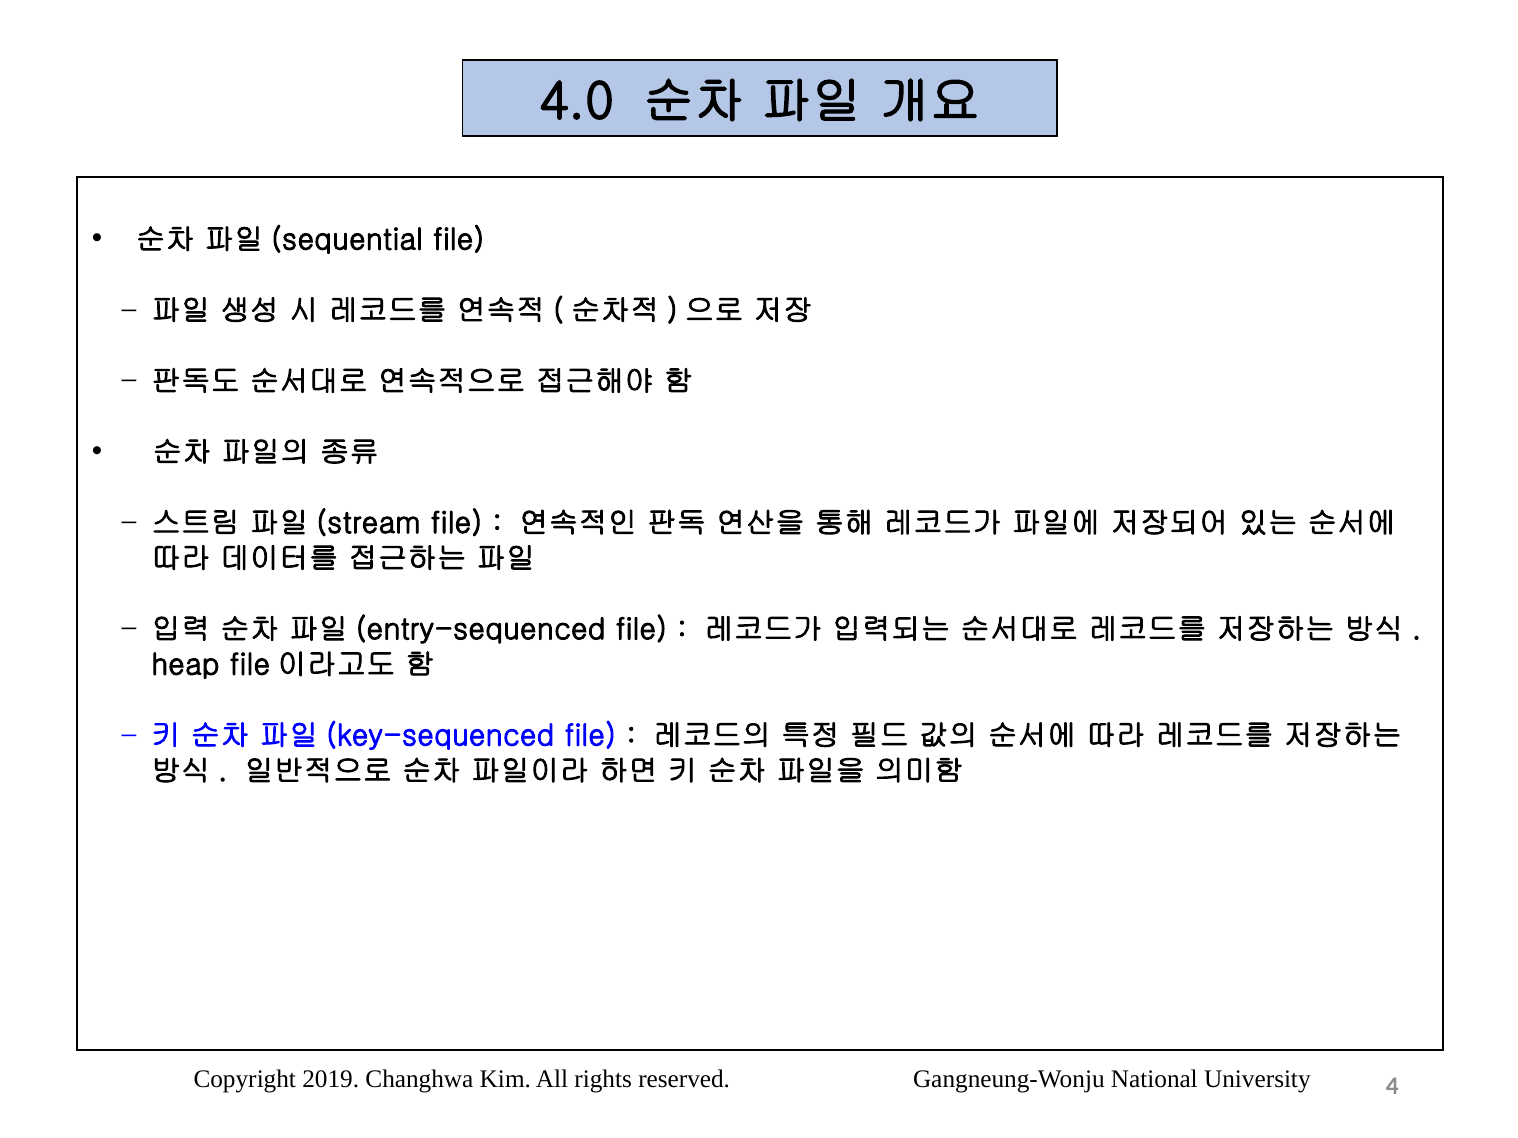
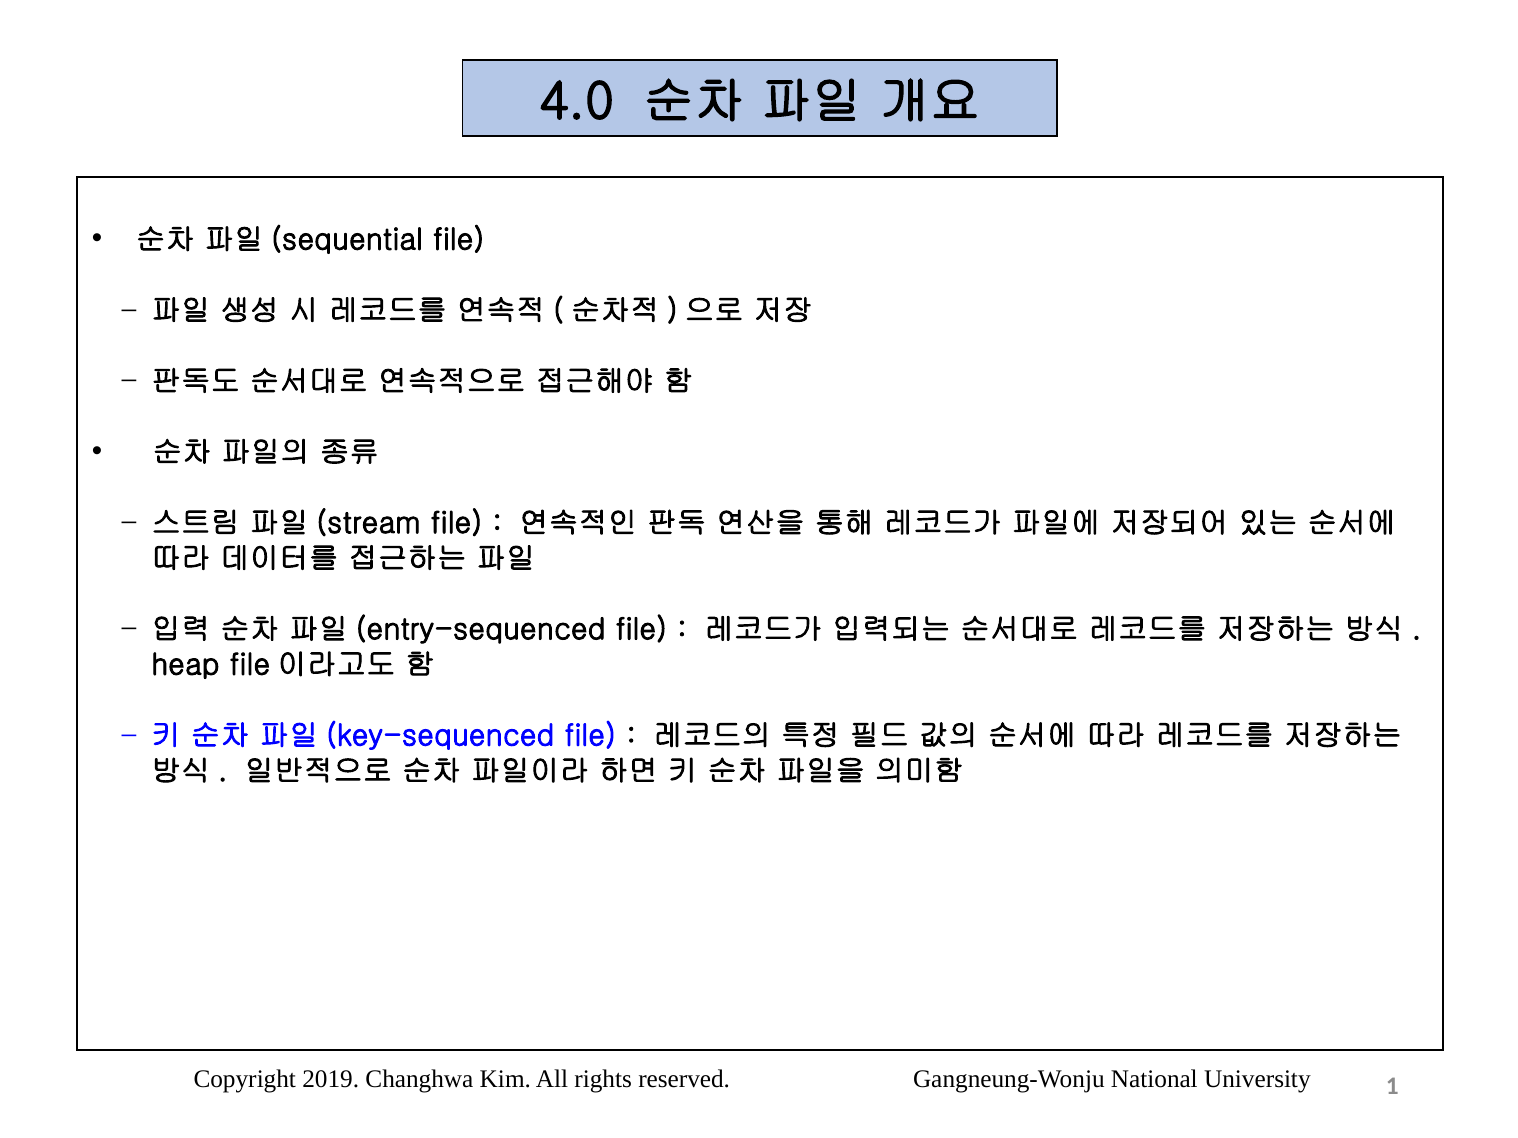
4: 4 -> 1 (1392, 1087)
